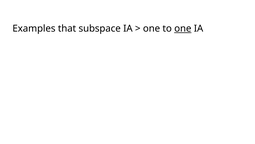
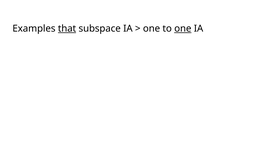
that underline: none -> present (67, 28)
